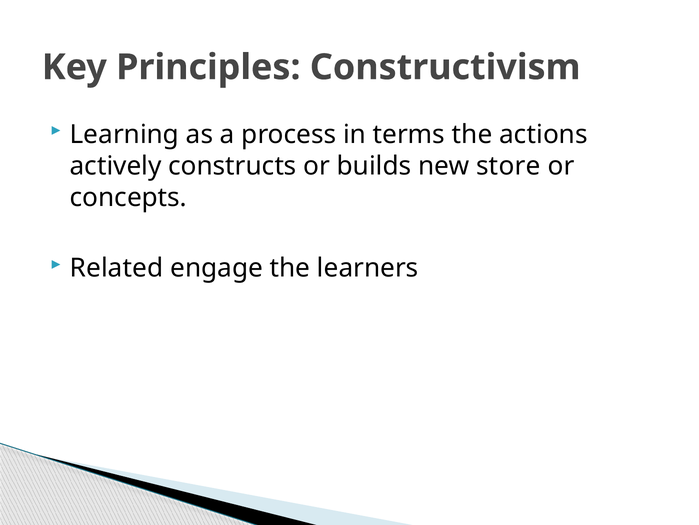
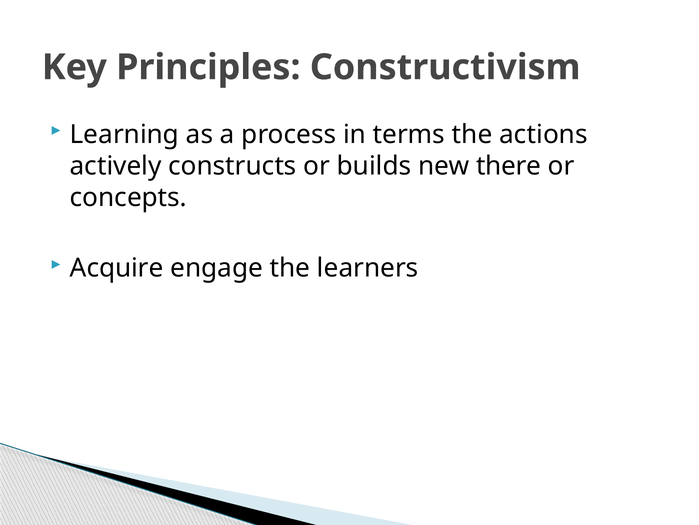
store: store -> there (509, 166)
Related: Related -> Acquire (117, 268)
